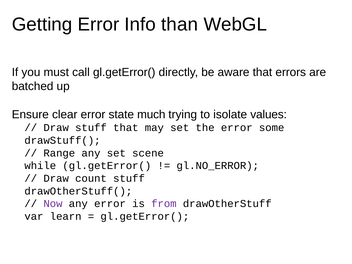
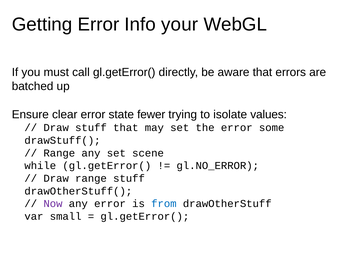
than: than -> your (180, 24)
much: much -> fewer (151, 114)
Draw count: count -> range (91, 178)
from colour: purple -> blue (164, 204)
learn: learn -> small (66, 216)
